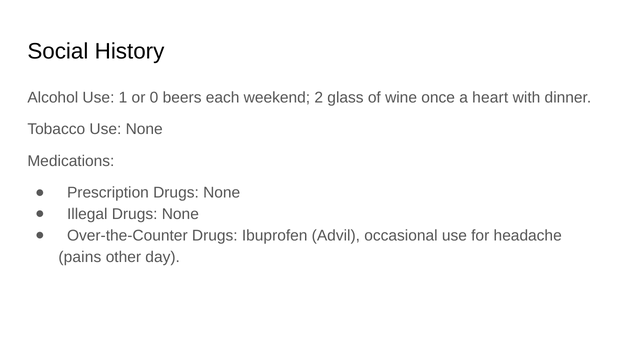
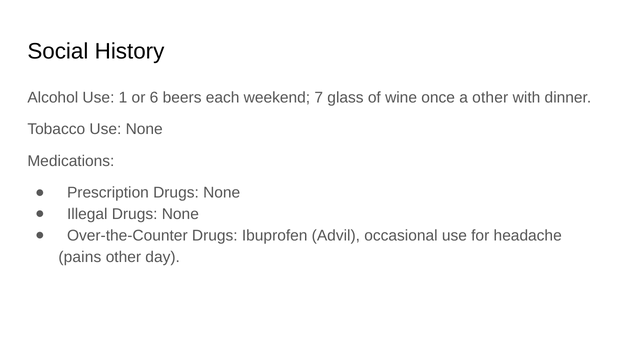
0: 0 -> 6 (154, 98)
2: 2 -> 7 (319, 98)
a heart: heart -> other (490, 98)
